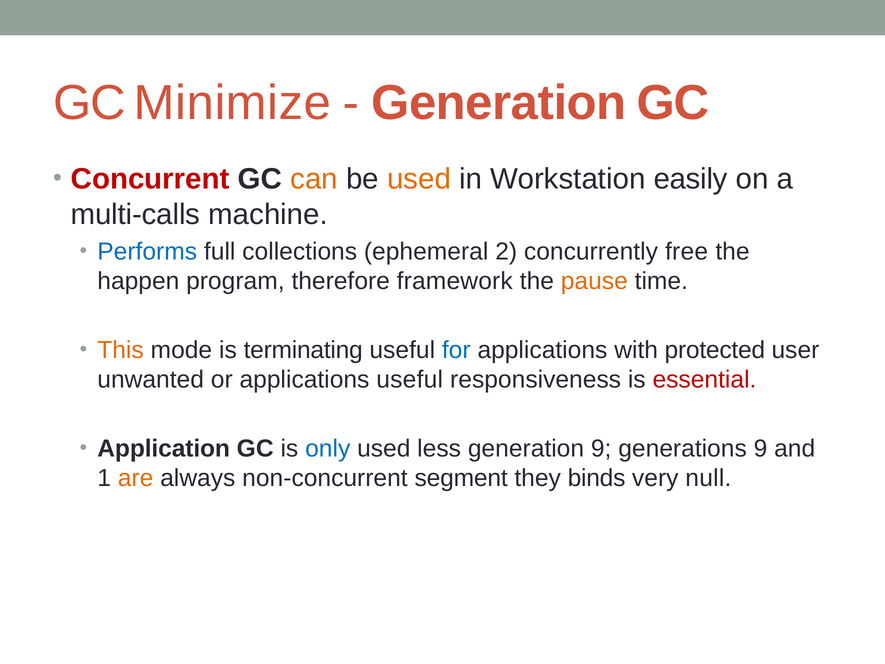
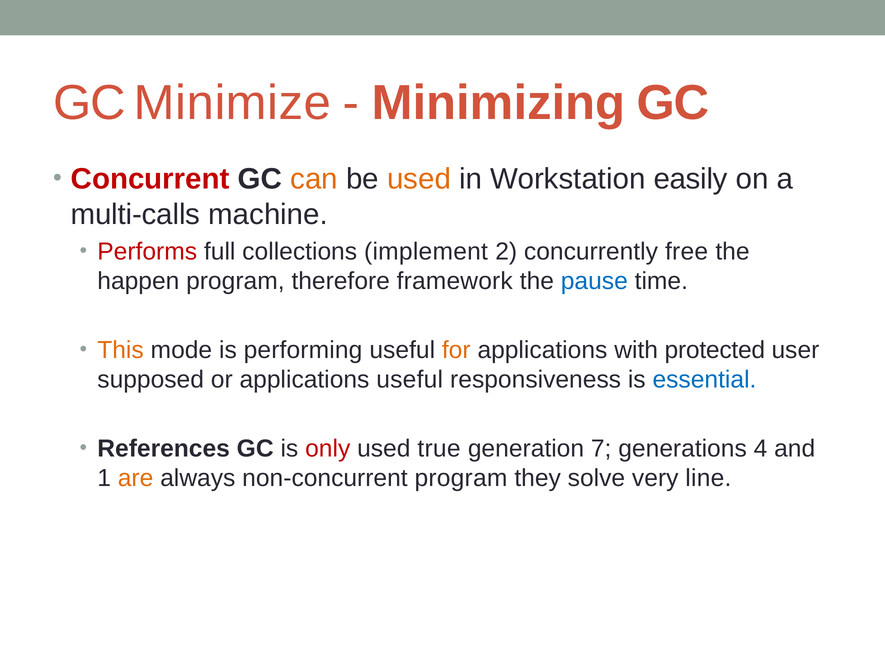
Generation: Generation -> Minimizing (499, 103)
Performs colour: blue -> red (147, 252)
ephemeral: ephemeral -> implement (426, 252)
pause colour: orange -> blue (594, 281)
terminating: terminating -> performing (303, 350)
for colour: blue -> orange (456, 350)
unwanted: unwanted -> supposed (151, 380)
essential colour: red -> blue (704, 380)
Application: Application -> References (164, 448)
only colour: blue -> red (328, 448)
less: less -> true (439, 448)
generation 9: 9 -> 7 (601, 448)
generations 9: 9 -> 4 (761, 448)
non-concurrent segment: segment -> program (461, 478)
binds: binds -> solve (596, 478)
null: null -> line (708, 478)
